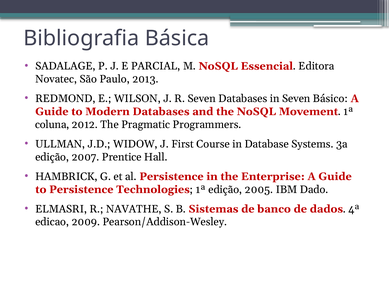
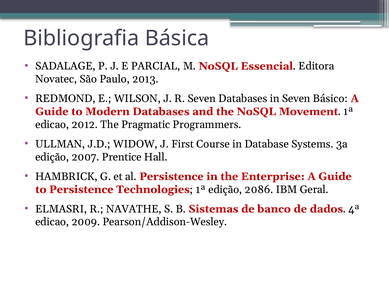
coluna: coluna -> edicao (52, 124)
2005: 2005 -> 2086 (259, 189)
Dado: Dado -> Geral (314, 189)
